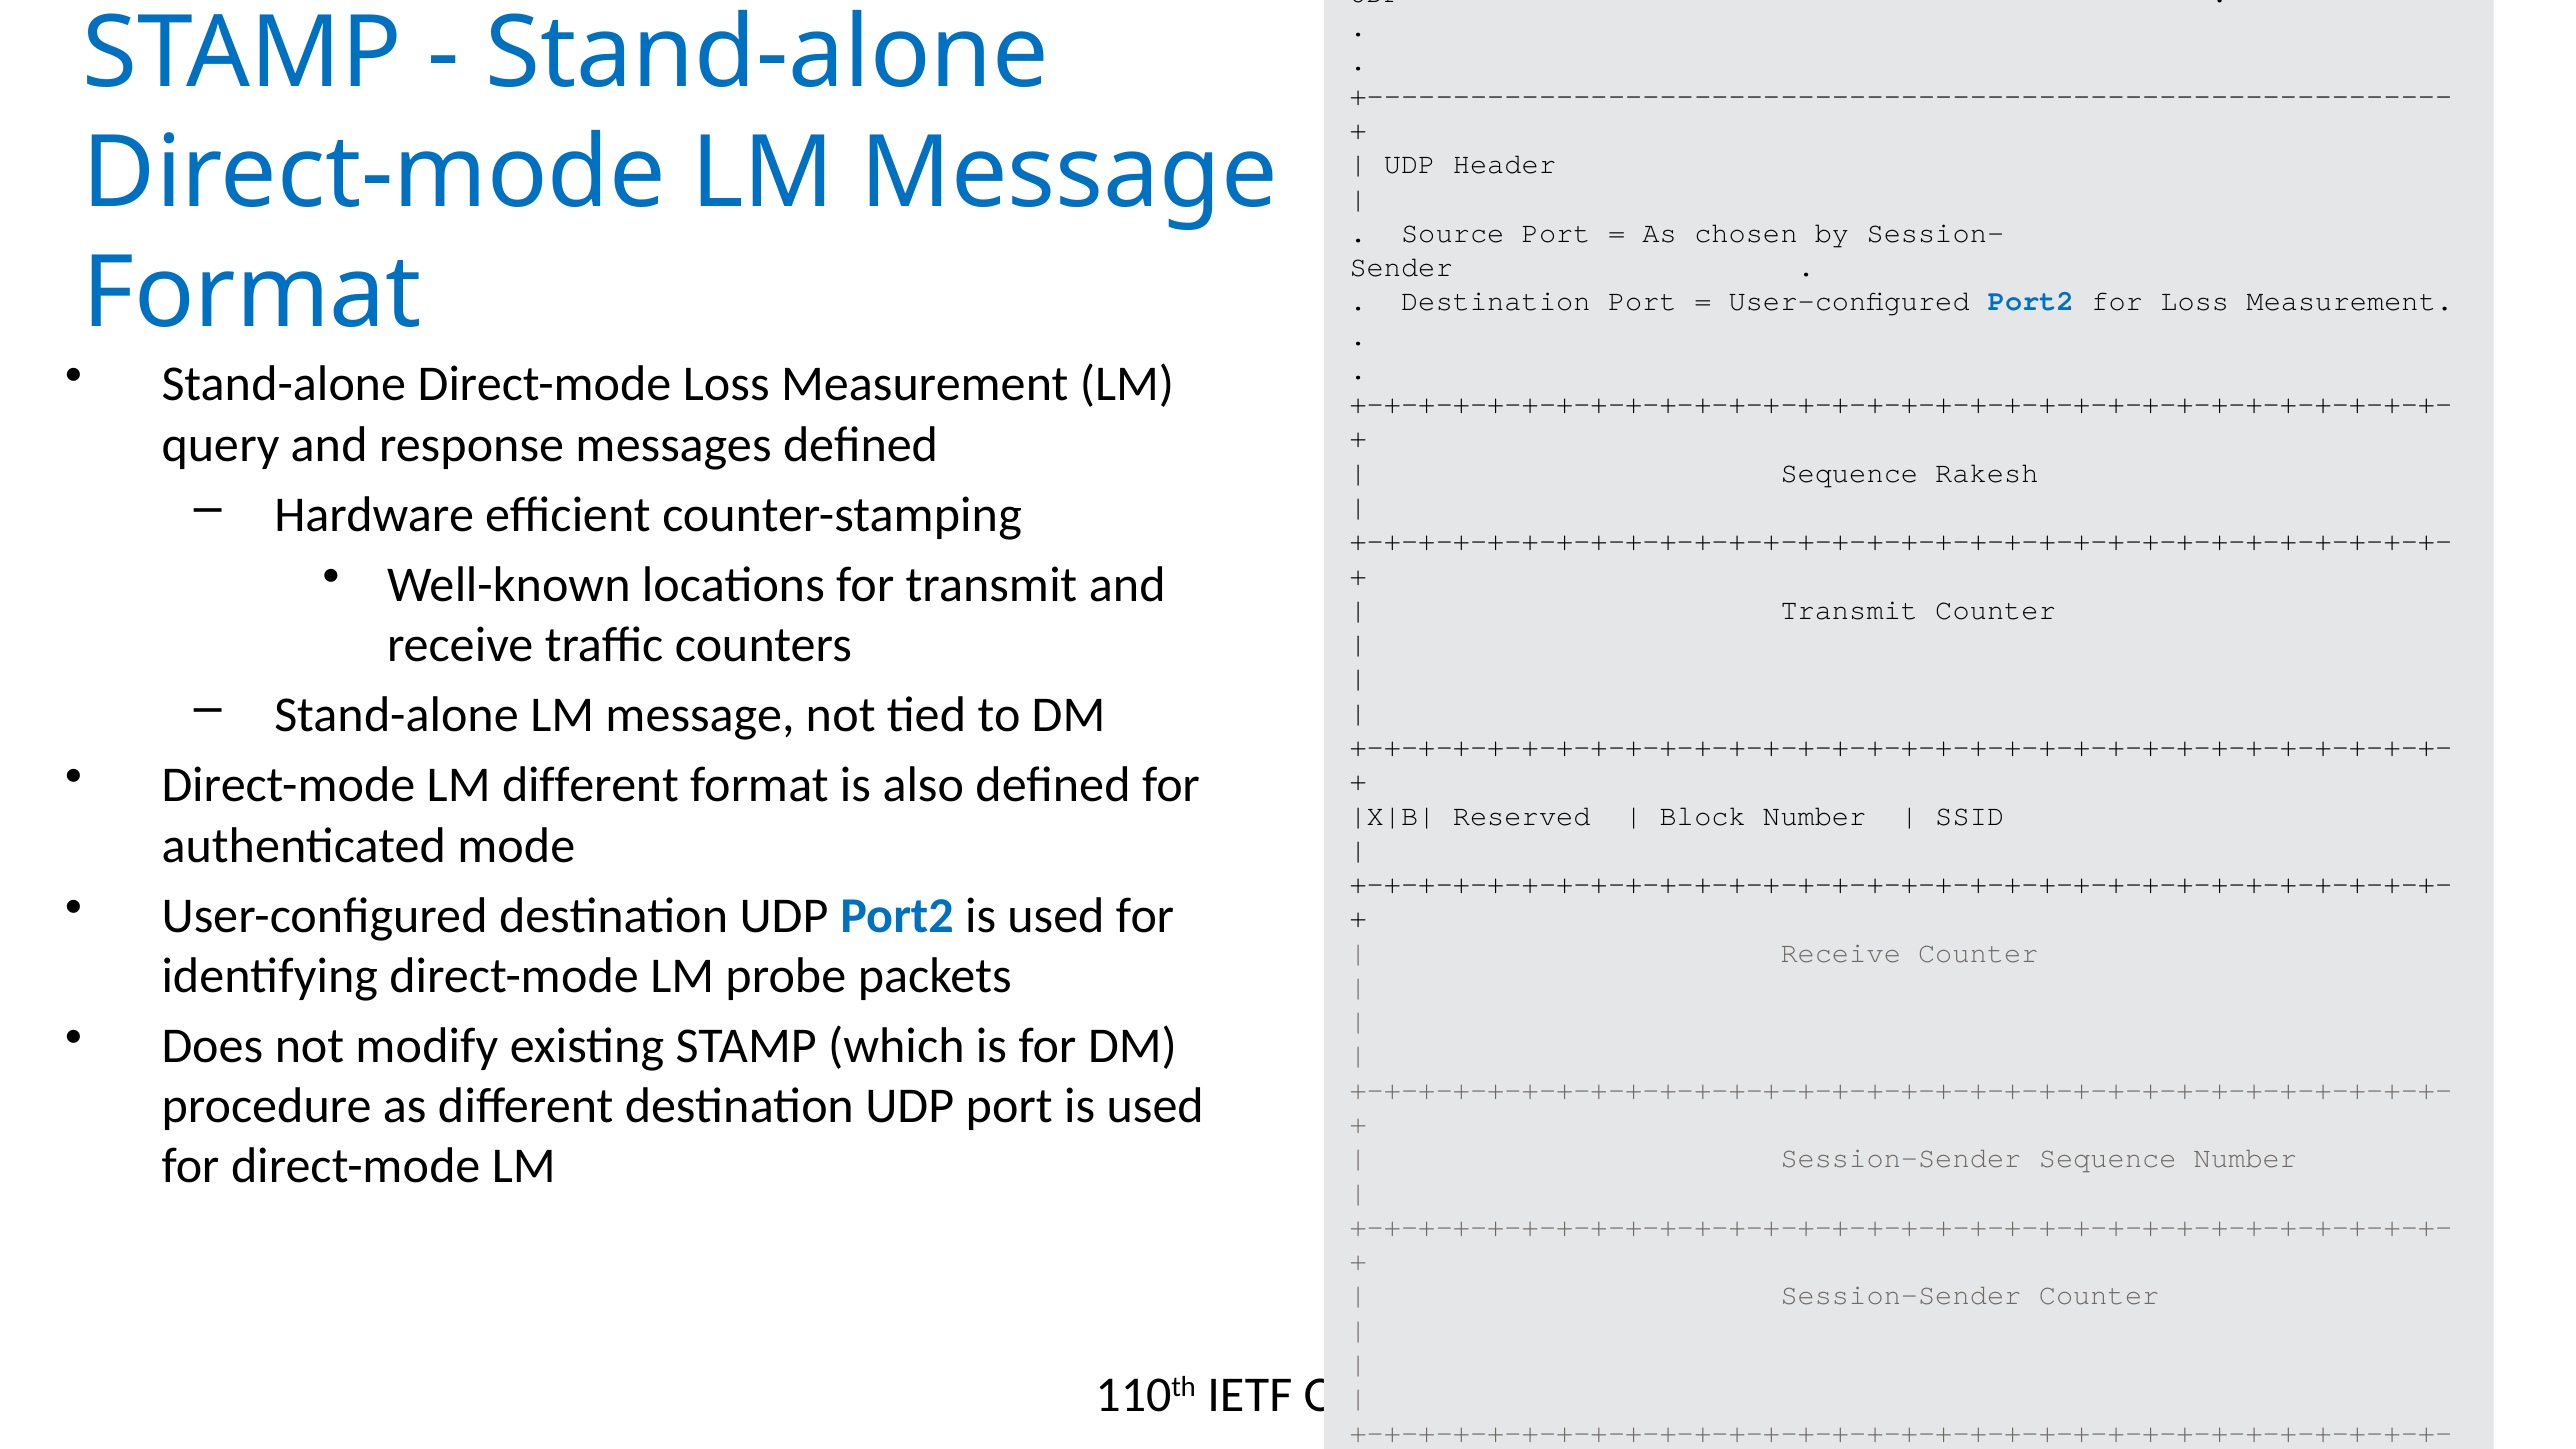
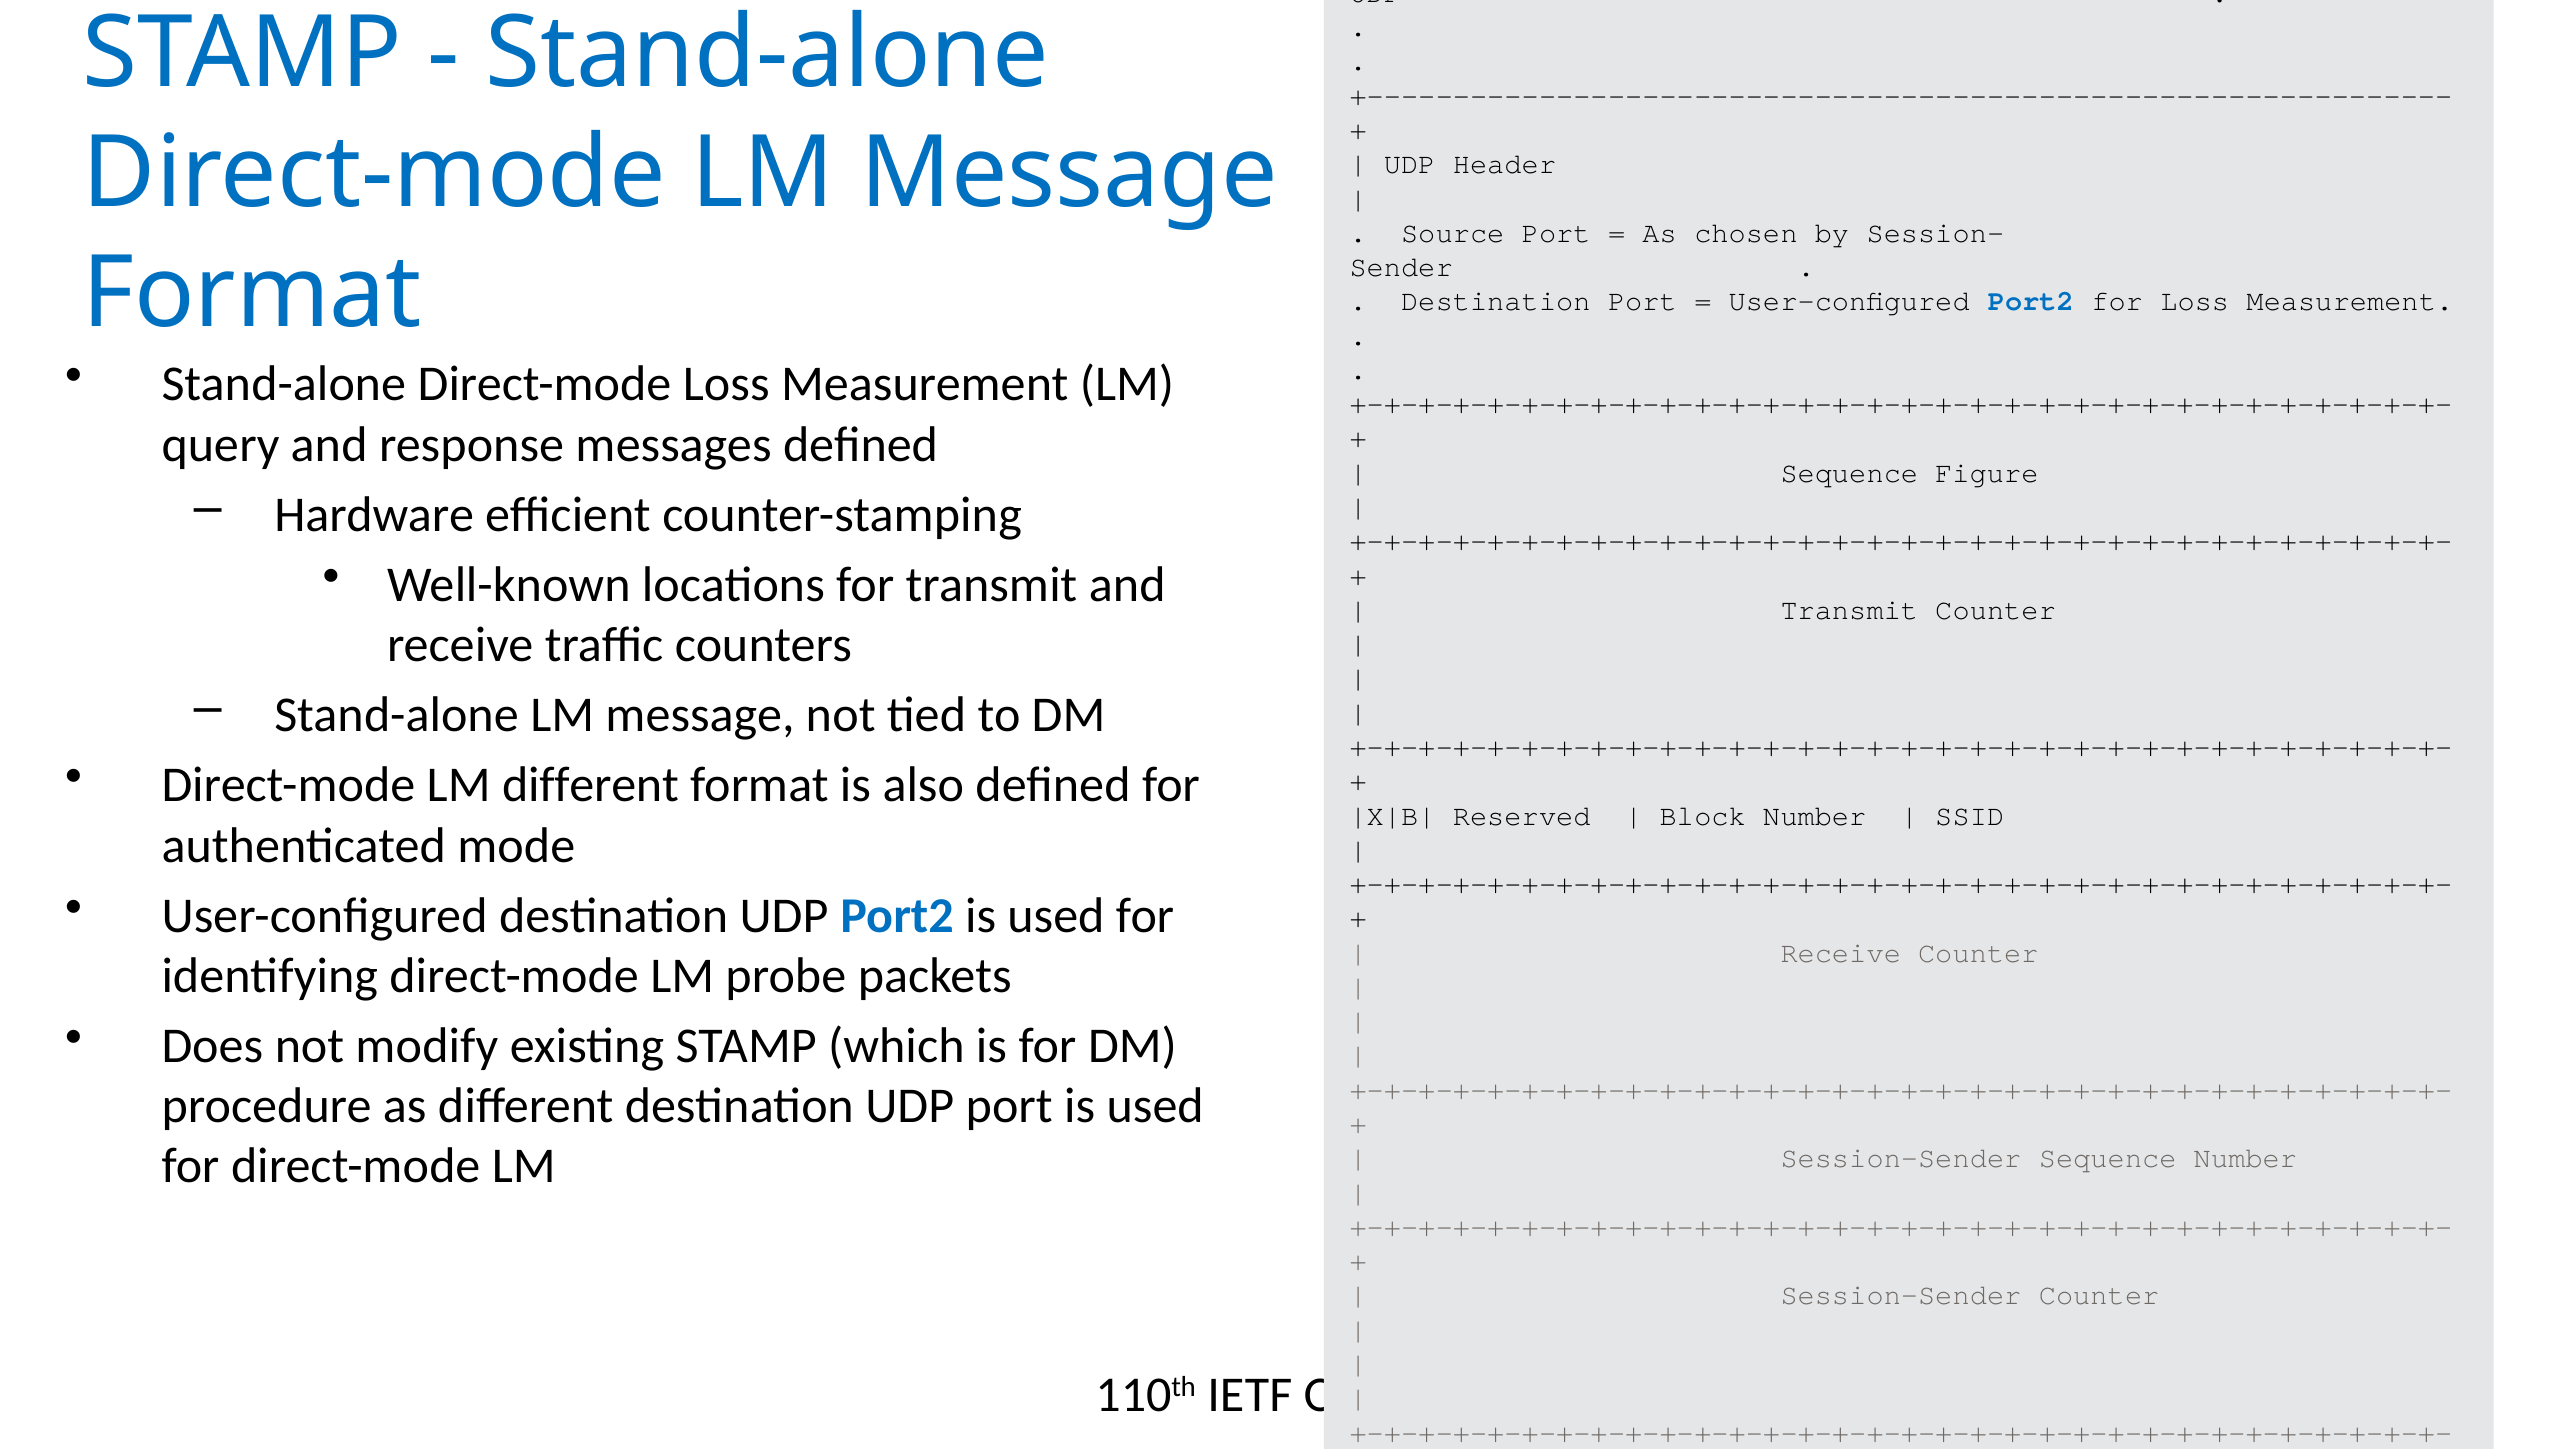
Rakesh: Rakesh -> Figure (1987, 473)
